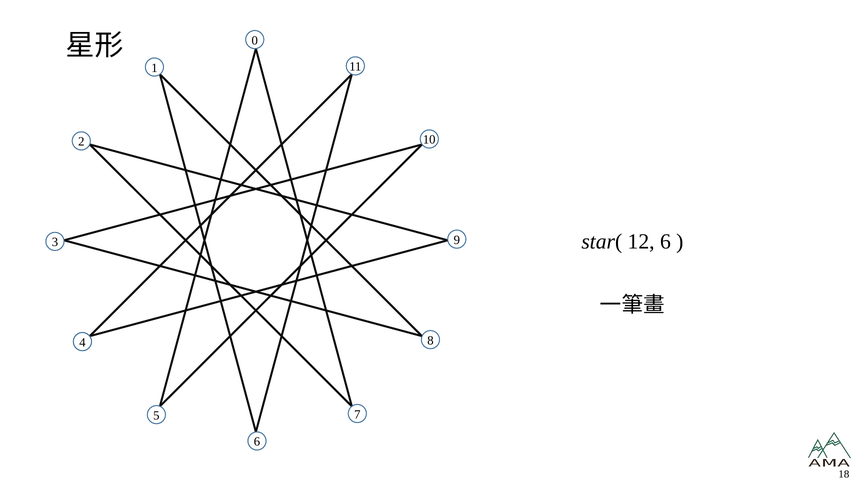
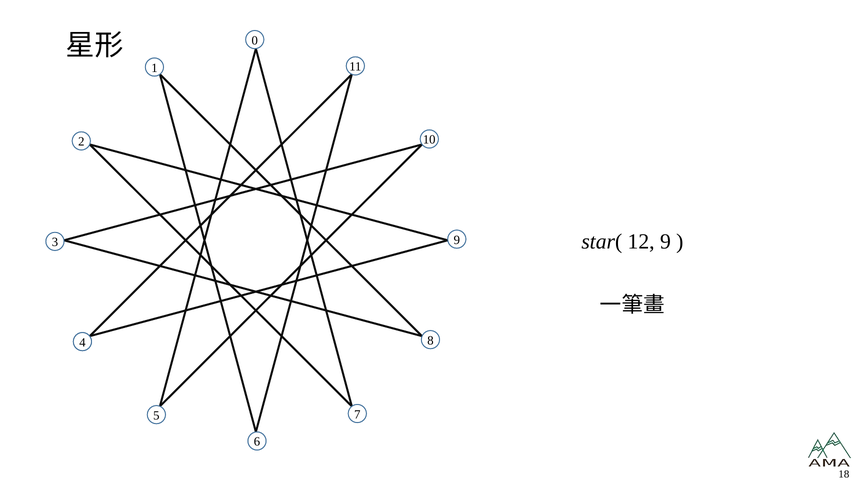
6: 6 -> 9 (665, 242)
